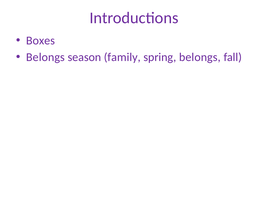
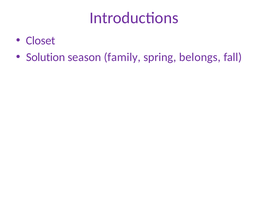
Boxes: Boxes -> Closet (41, 41)
Belongs: Belongs -> Solution (46, 57)
